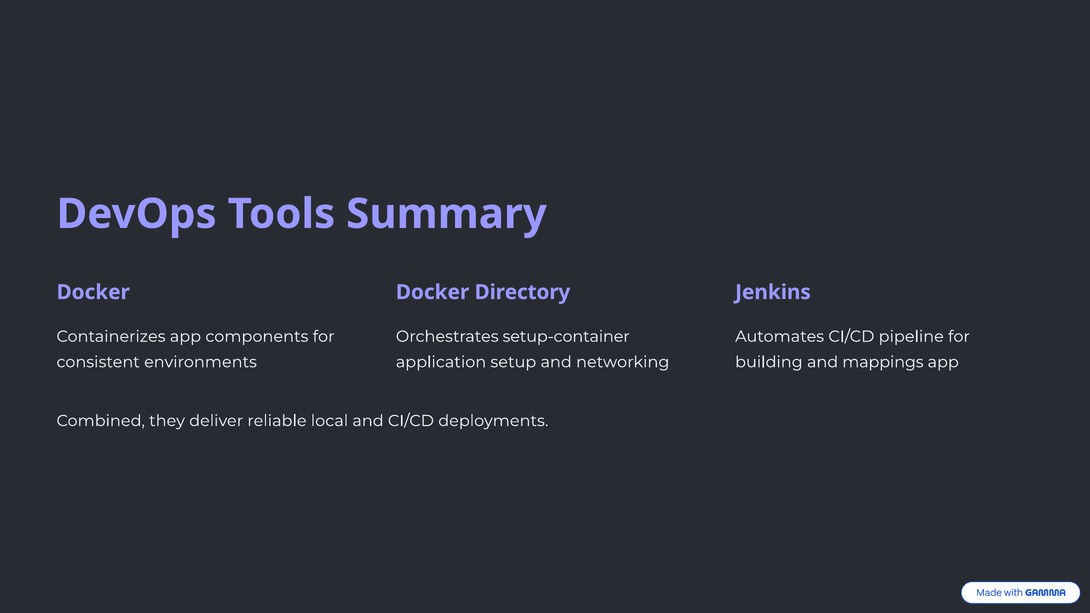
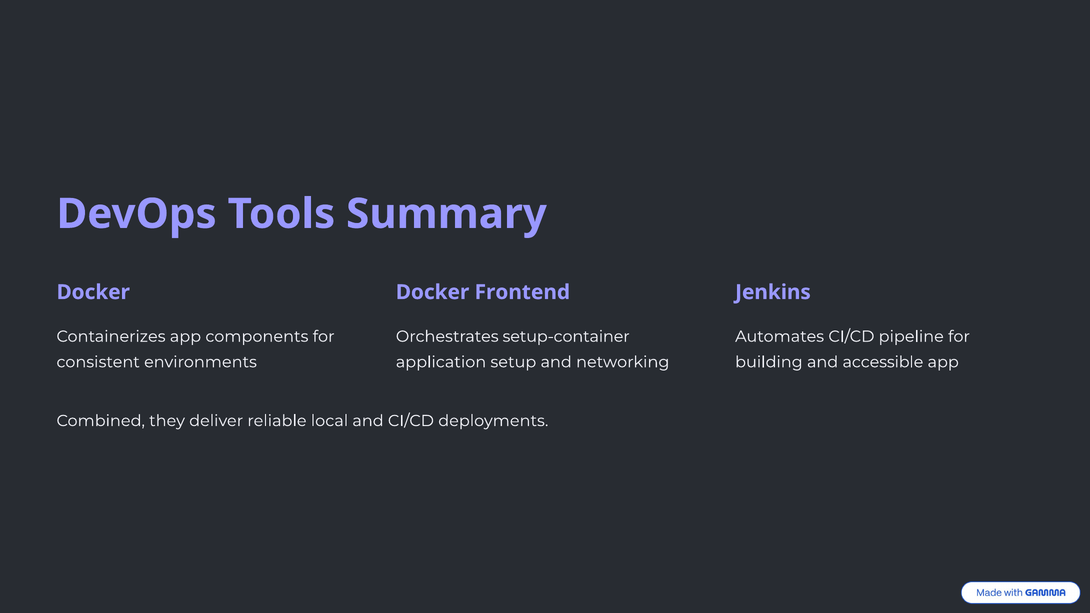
Directory: Directory -> Frontend (522, 292)
mappings: mappings -> accessible (883, 362)
